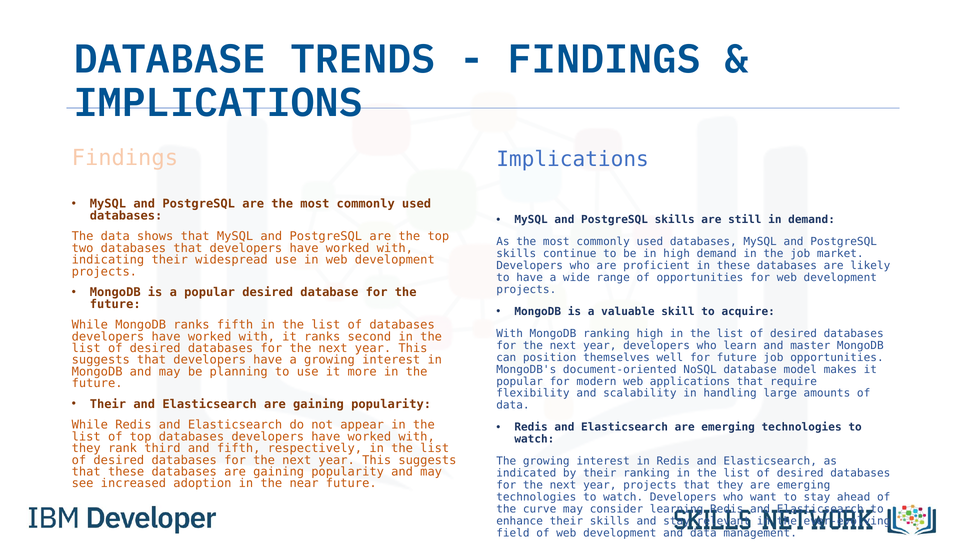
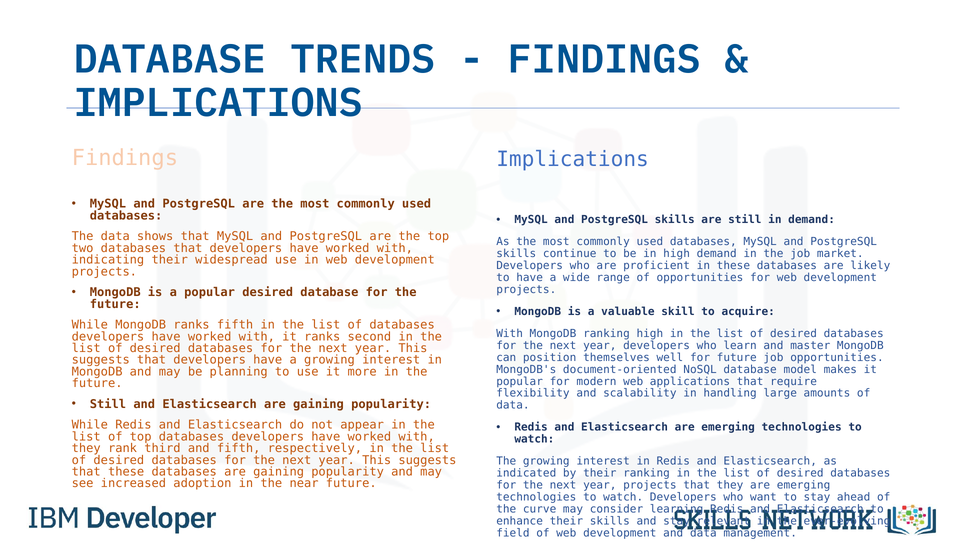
Their: Their -> Still (108, 404)
